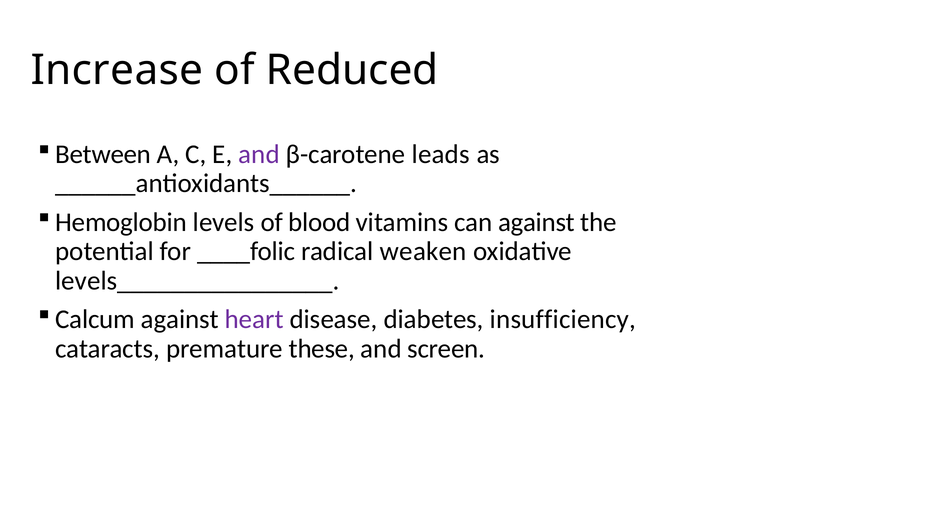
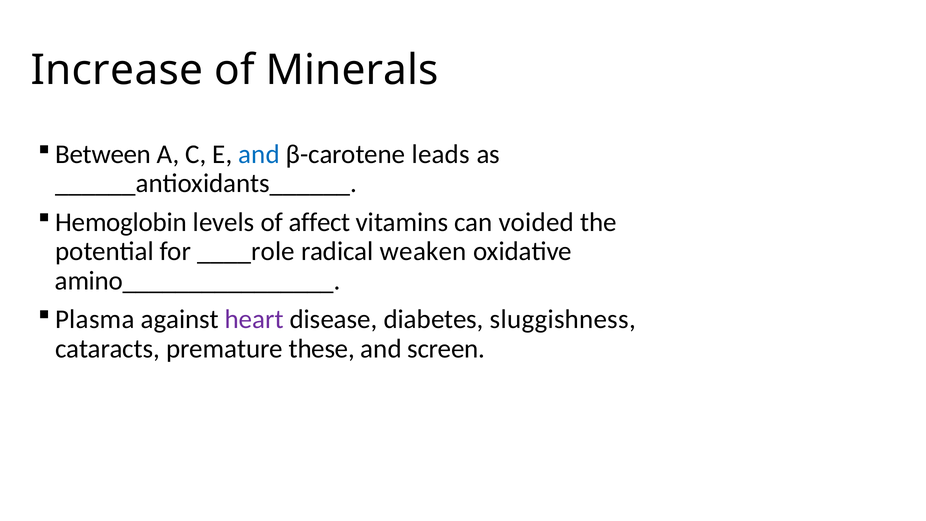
Reduced: Reduced -> Minerals (352, 70)
and colour: purple -> blue (259, 154)
blood: blood -> affect (319, 222)
can against: against -> voided (536, 222)
____folic: ____folic -> ____role (246, 251)
levels________________: levels________________ -> amino________________ (198, 281)
Calcum: Calcum -> Plasma (95, 319)
insufficiency: insufficiency -> sluggishness (563, 319)
